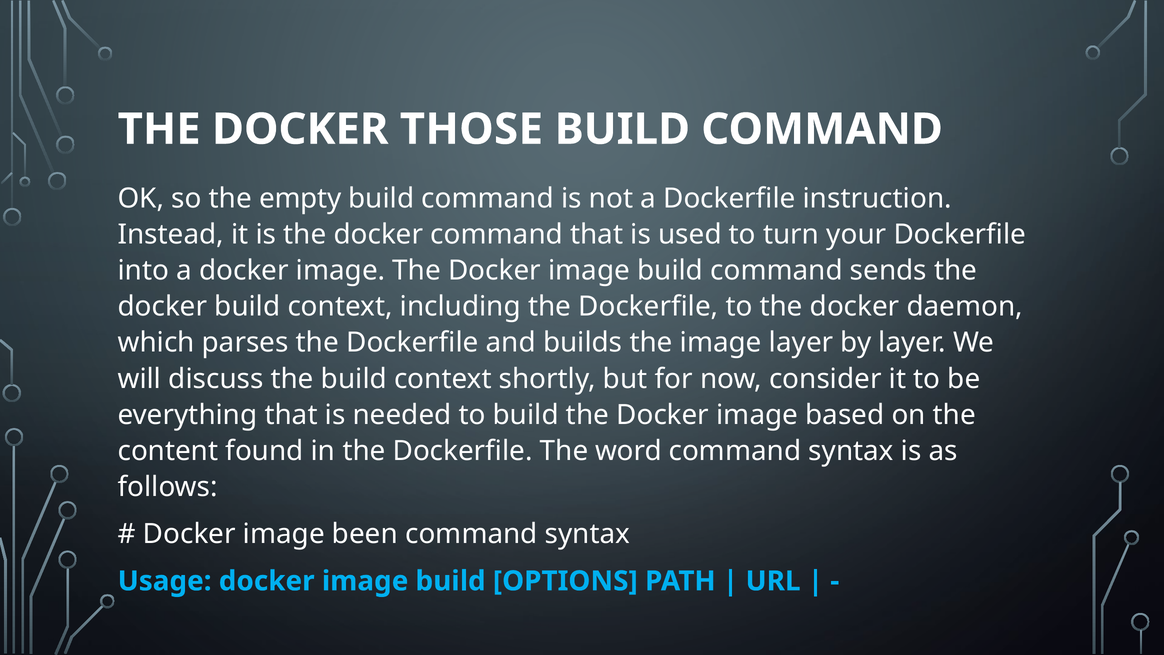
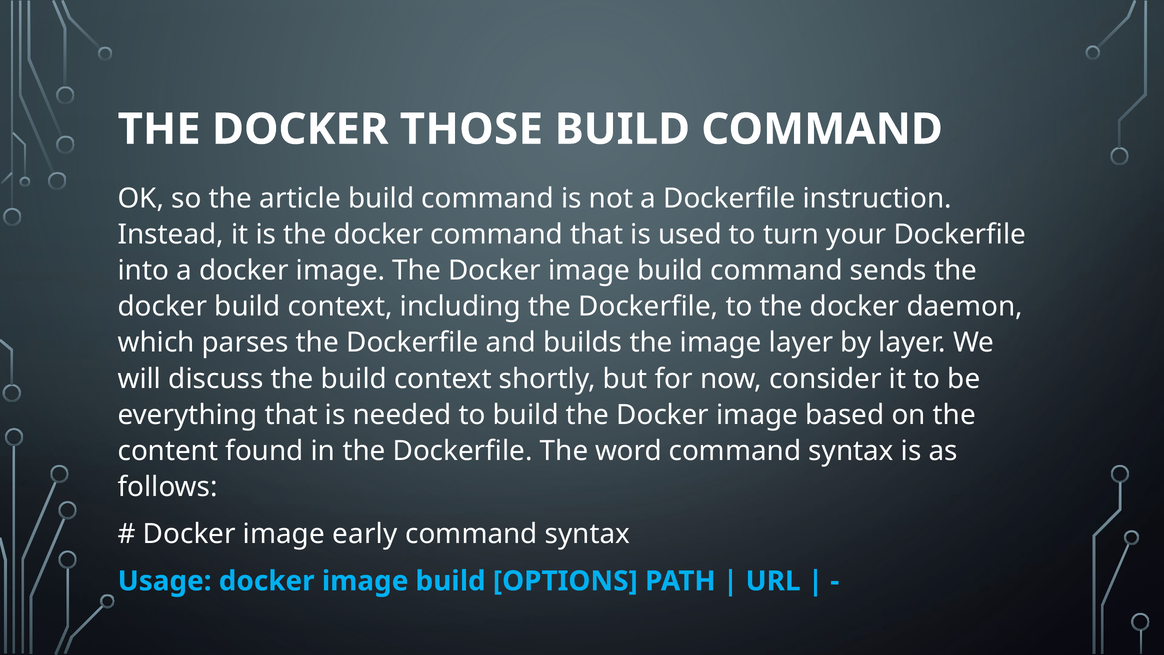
empty: empty -> article (300, 198)
been: been -> early (365, 534)
